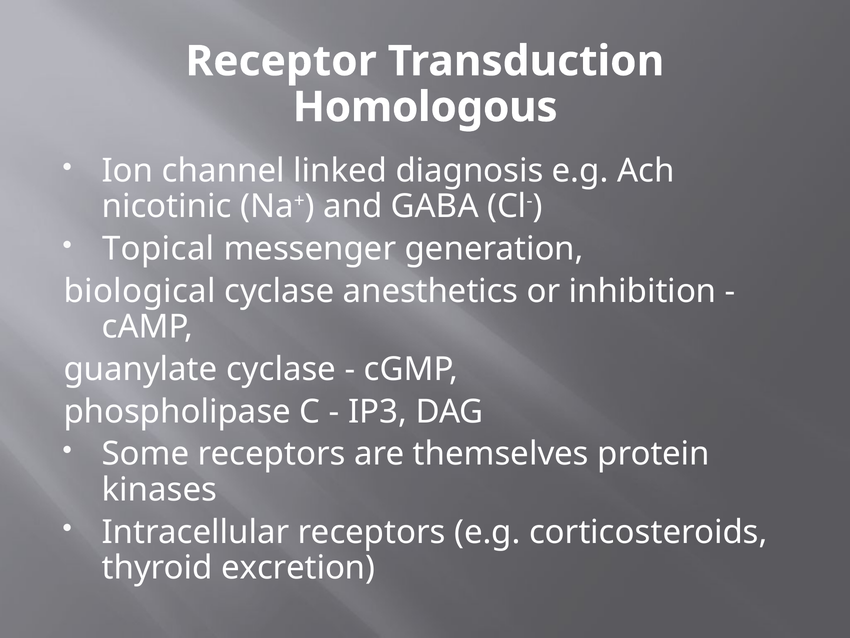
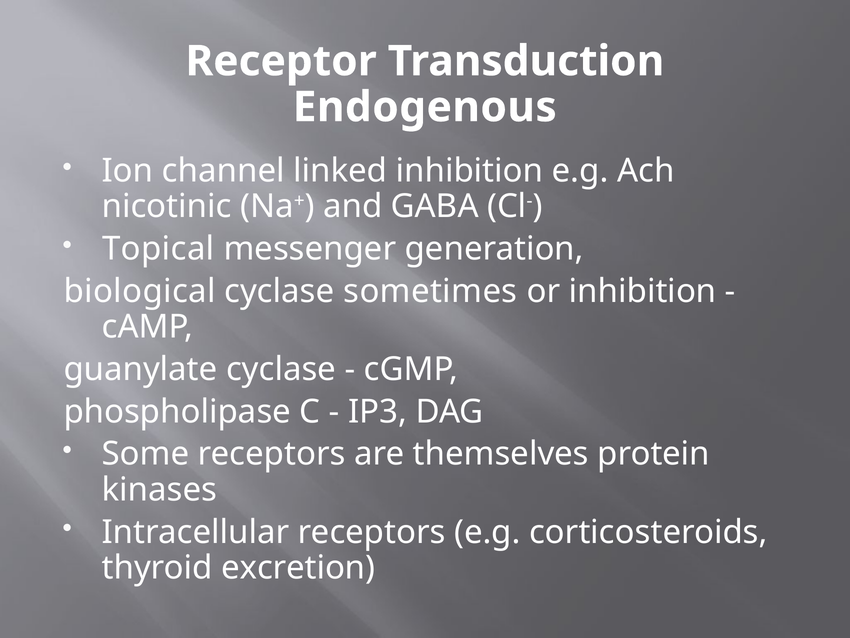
Homologous: Homologous -> Endogenous (425, 107)
linked diagnosis: diagnosis -> inhibition (470, 171)
anesthetics: anesthetics -> sometimes (430, 291)
